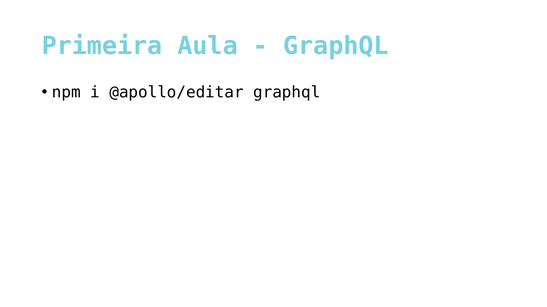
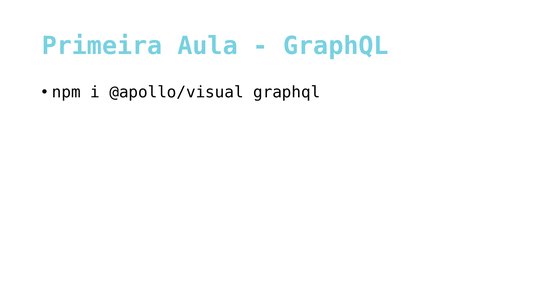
@apollo/editar: @apollo/editar -> @apollo/visual (177, 92)
